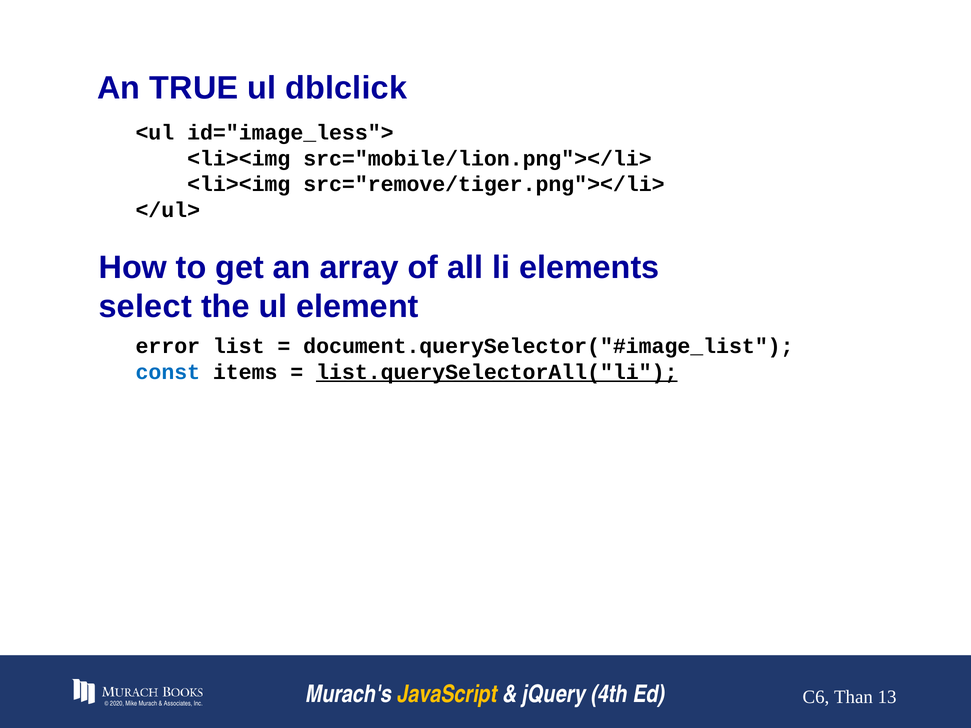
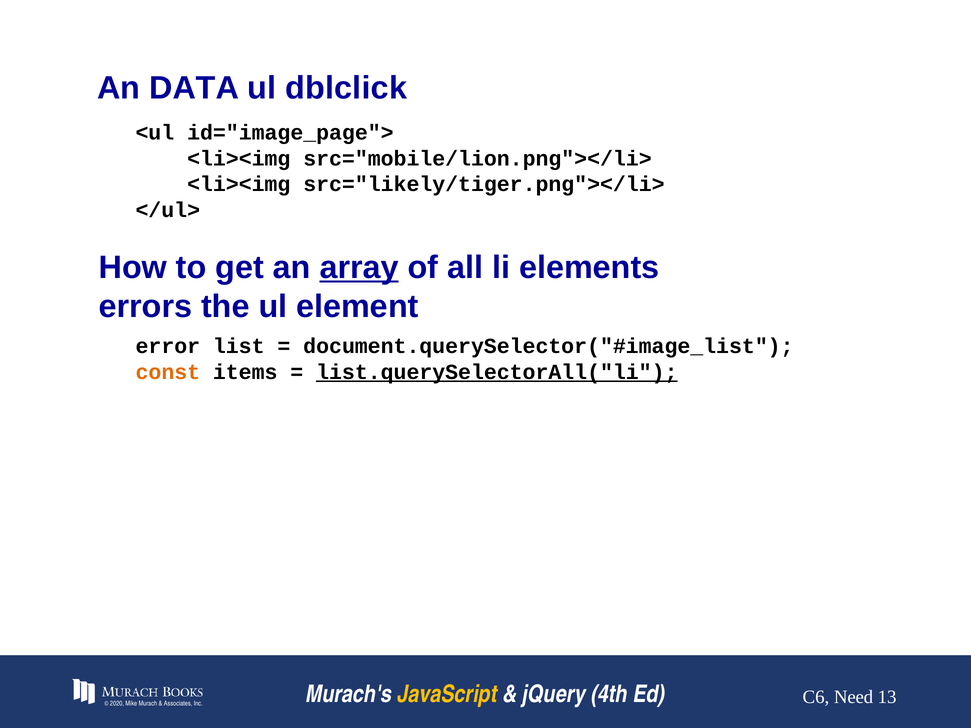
TRUE: TRUE -> DATA (194, 88)
id="image_less">: id="image_less"> -> id="image_page"> (290, 133)
src="remove/tiger.png"></li>: src="remove/tiger.png"></li> -> src="likely/tiger.png"></li> (484, 184)
array underline: none -> present (359, 268)
select: select -> errors (145, 306)
const colour: blue -> orange (168, 372)
Than: Than -> Need (854, 697)
